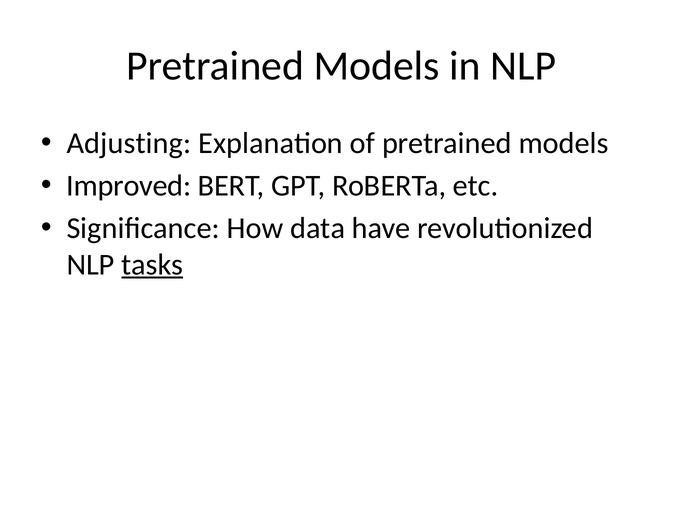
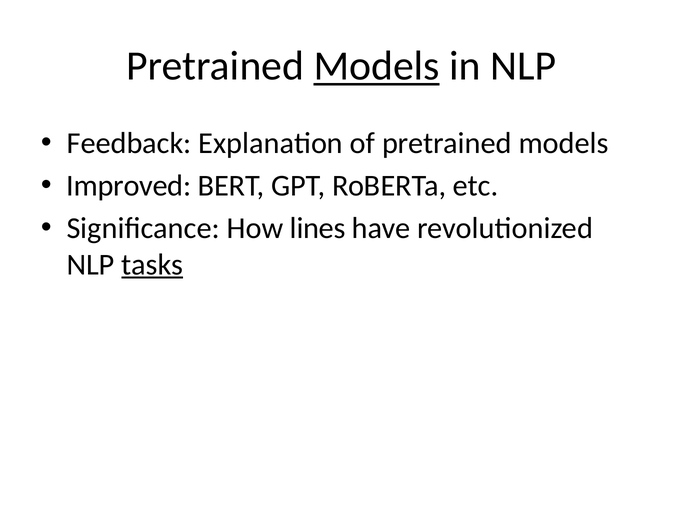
Models underline: none -> present (377, 66)
Adjusting: Adjusting -> Feedback (129, 143)
data: data -> lines (318, 228)
